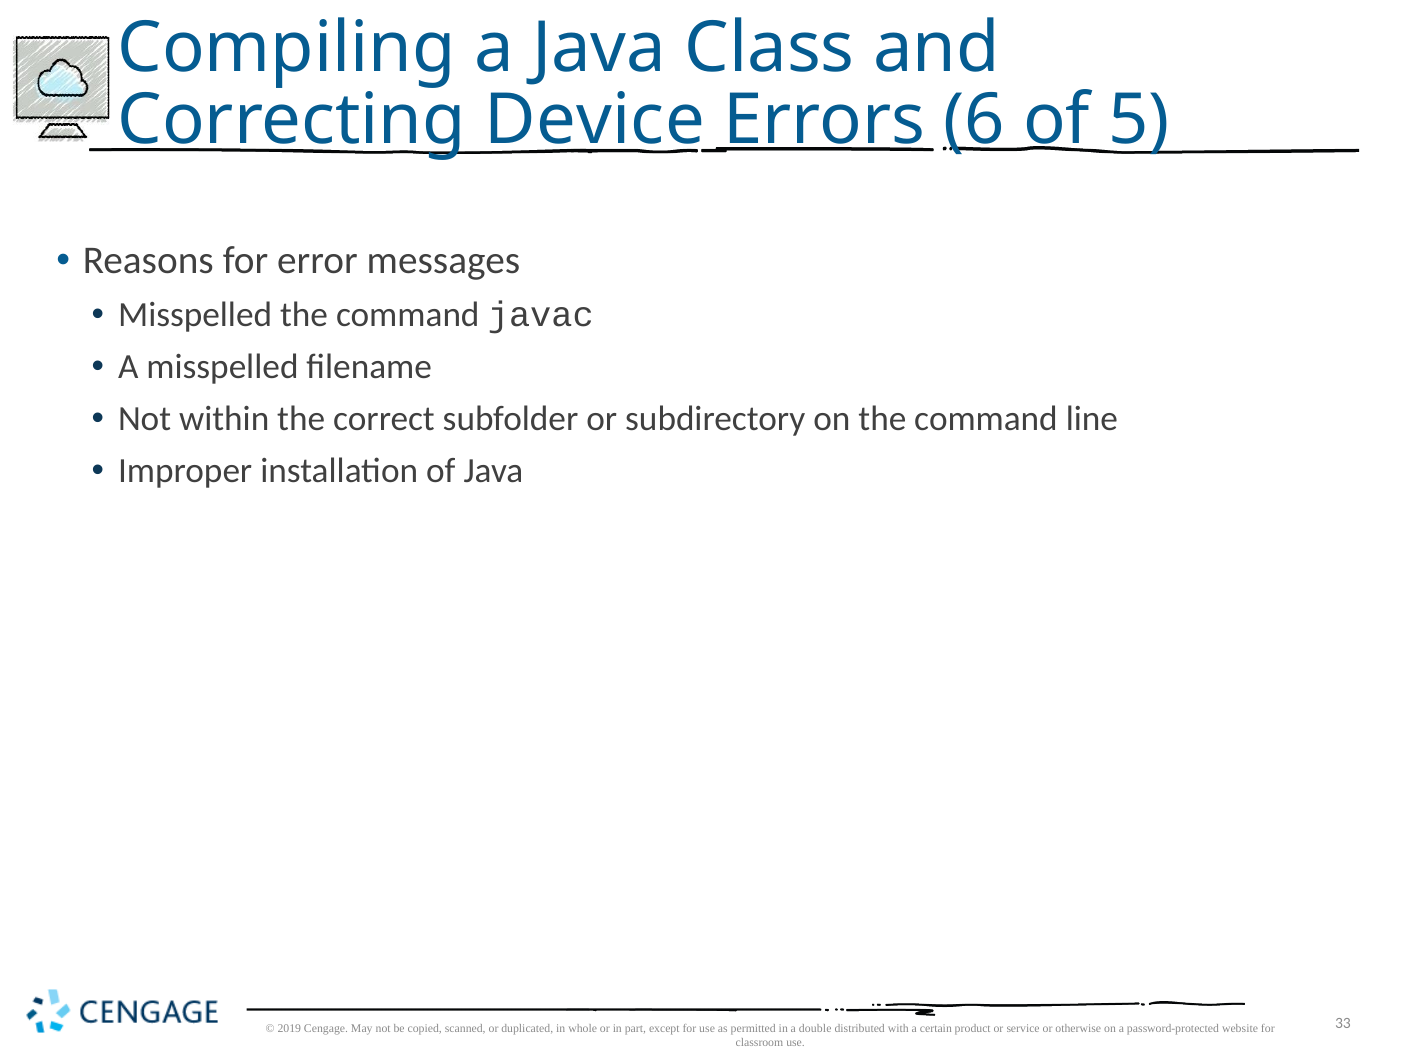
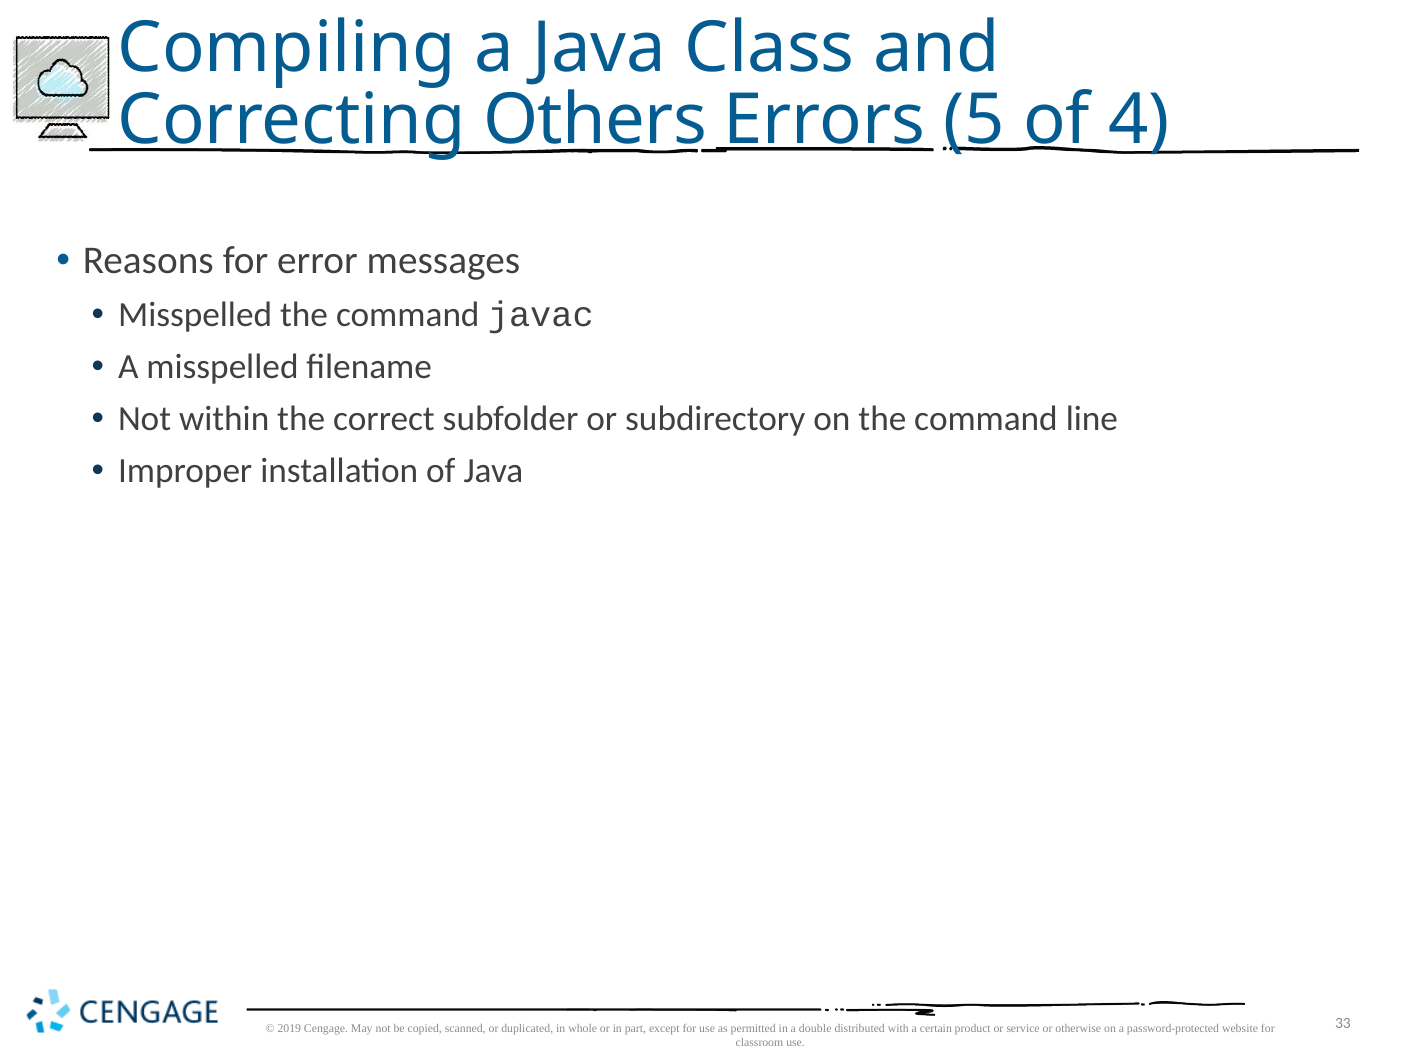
Device: Device -> Others (595, 120)
6: 6 -> 5 (974, 120)
5: 5 -> 4 (1139, 120)
